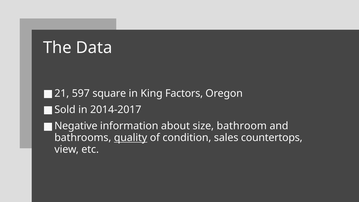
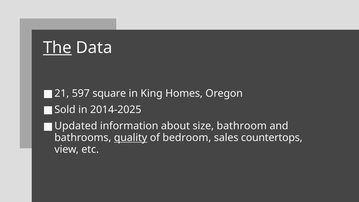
The underline: none -> present (57, 48)
Factors: Factors -> Homes (184, 93)
2014-2017: 2014-2017 -> 2014-2025 (116, 110)
Negative: Negative -> Updated (76, 126)
condition: condition -> bedroom (187, 138)
